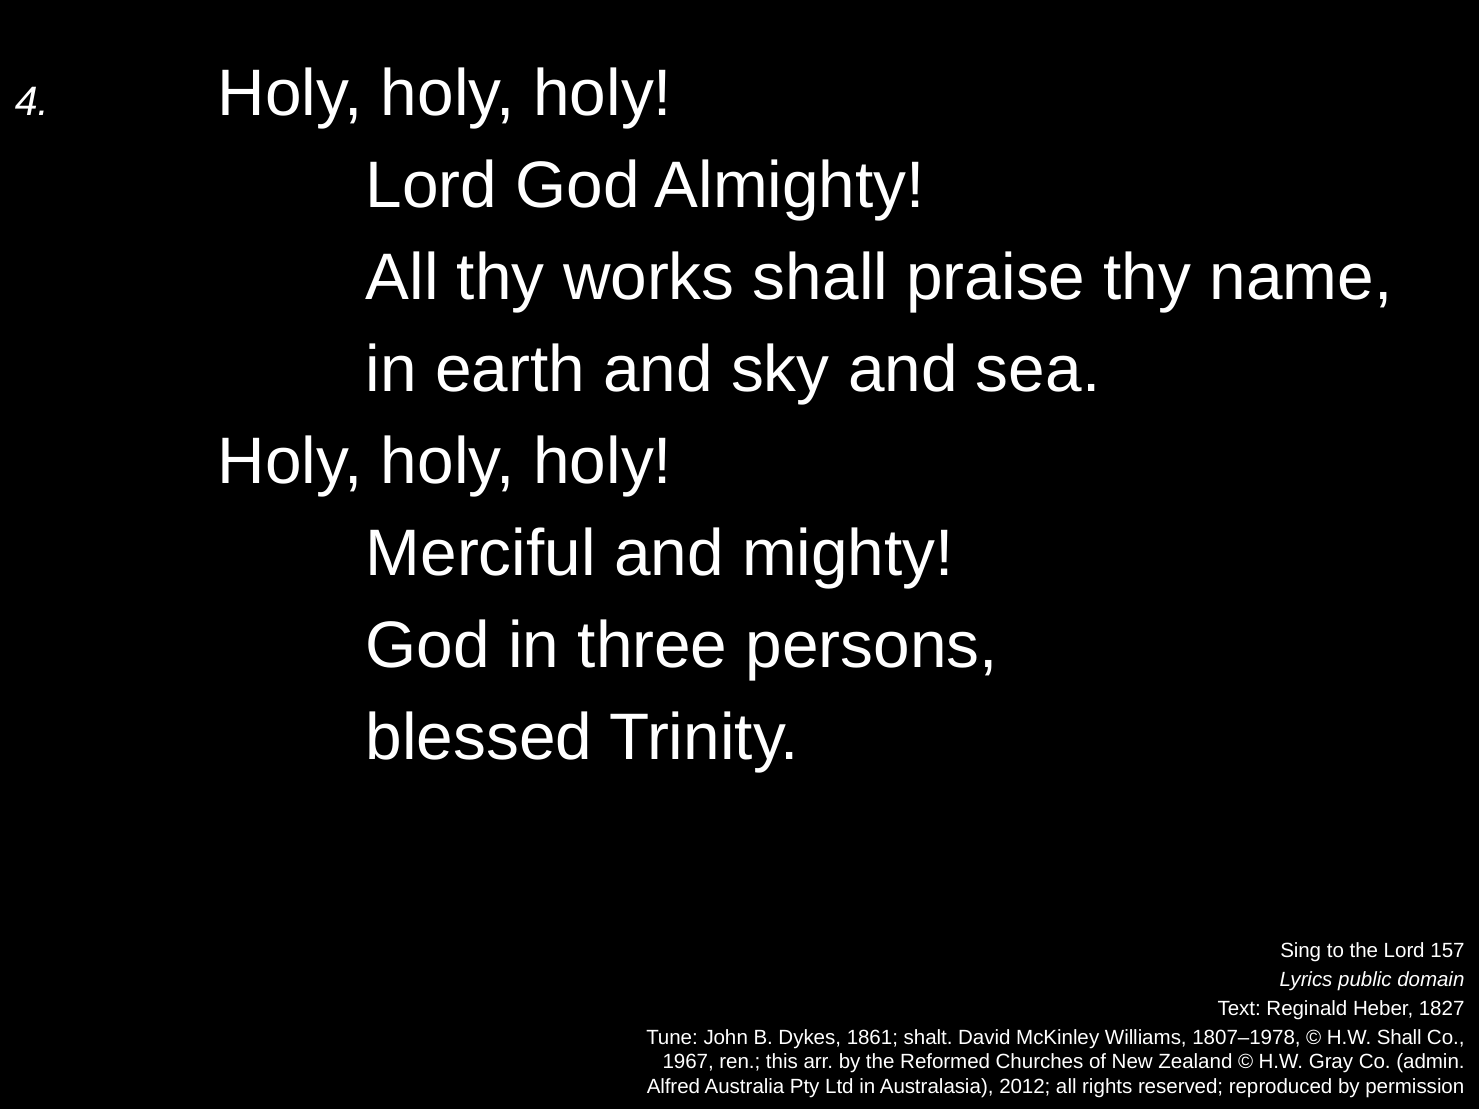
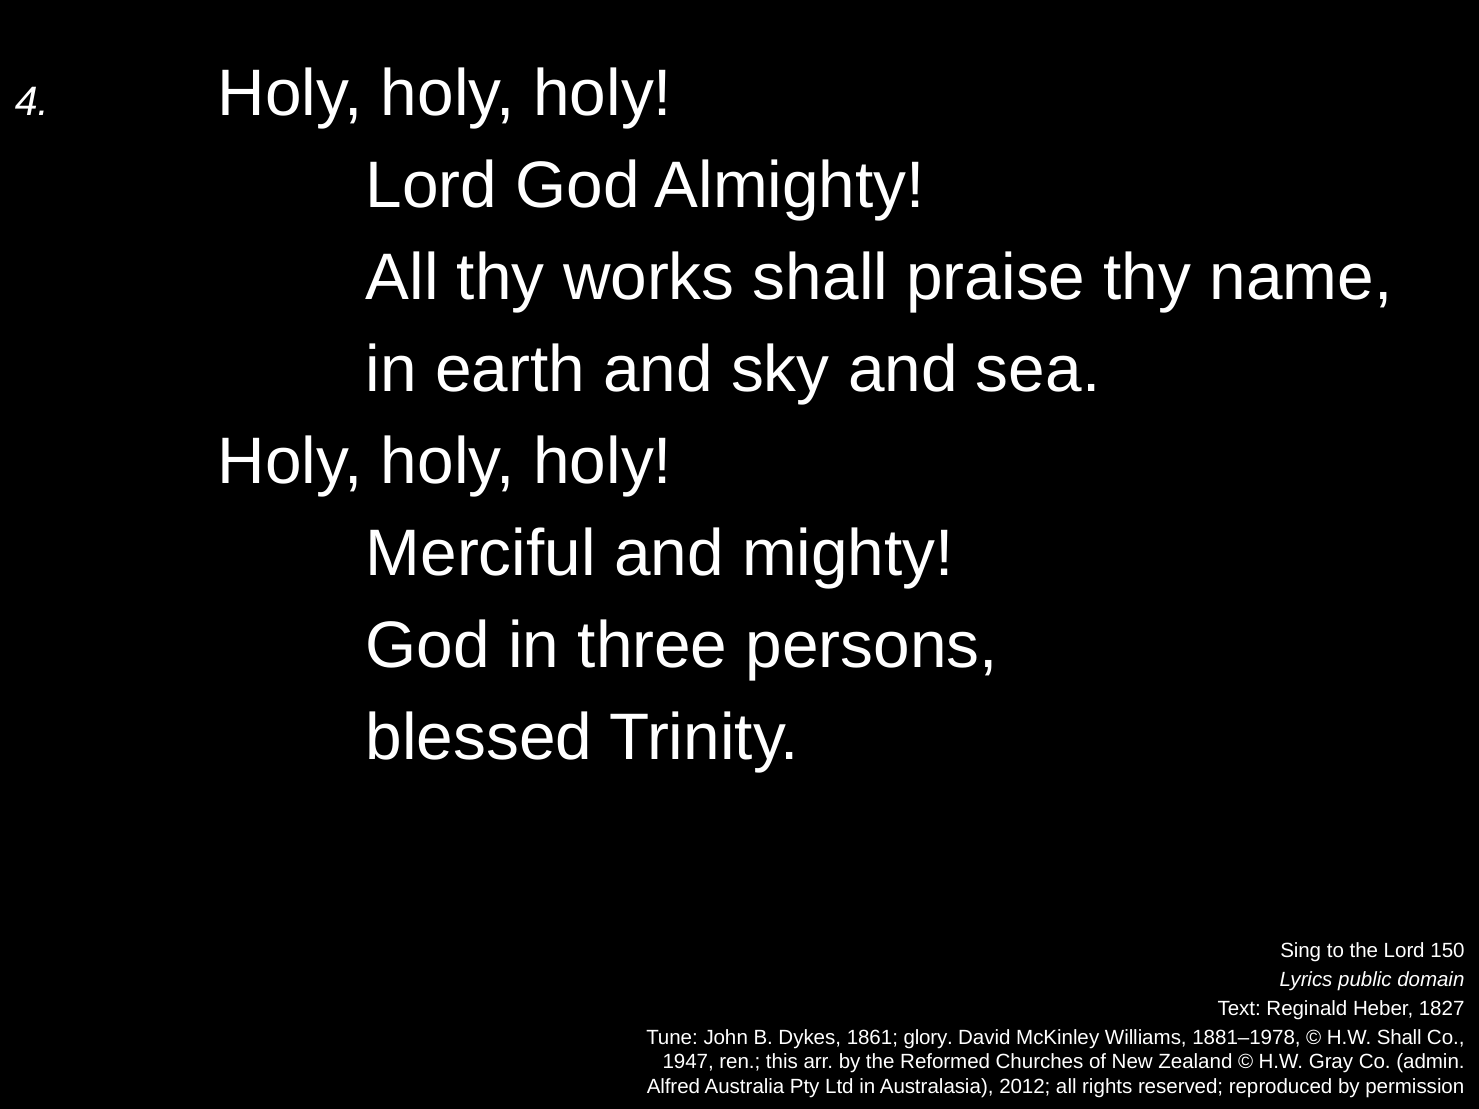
157: 157 -> 150 (1448, 951)
shalt: shalt -> glory (928, 1038)
1807–1978: 1807–1978 -> 1881–1978 (1246, 1038)
1967: 1967 -> 1947 (688, 1062)
